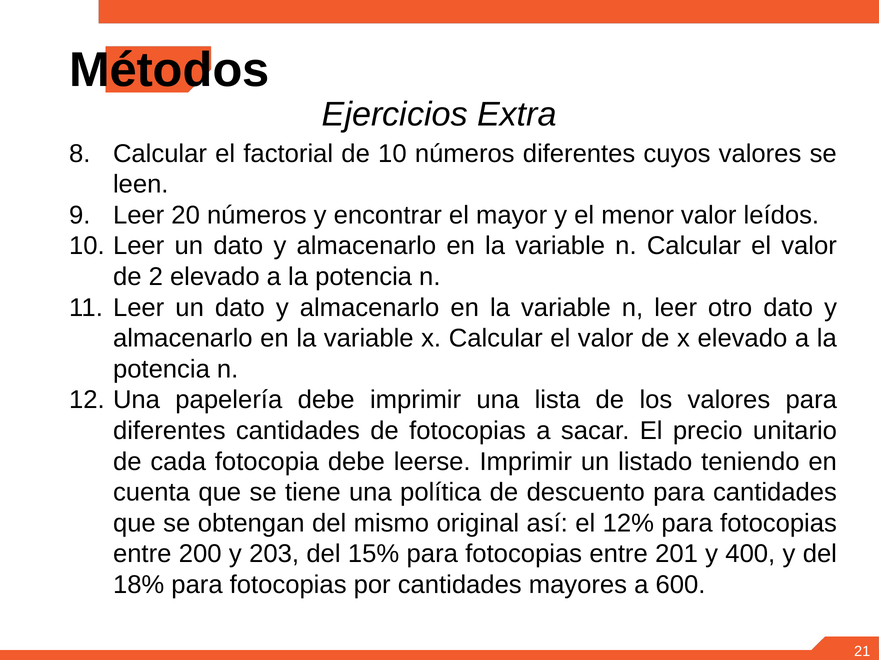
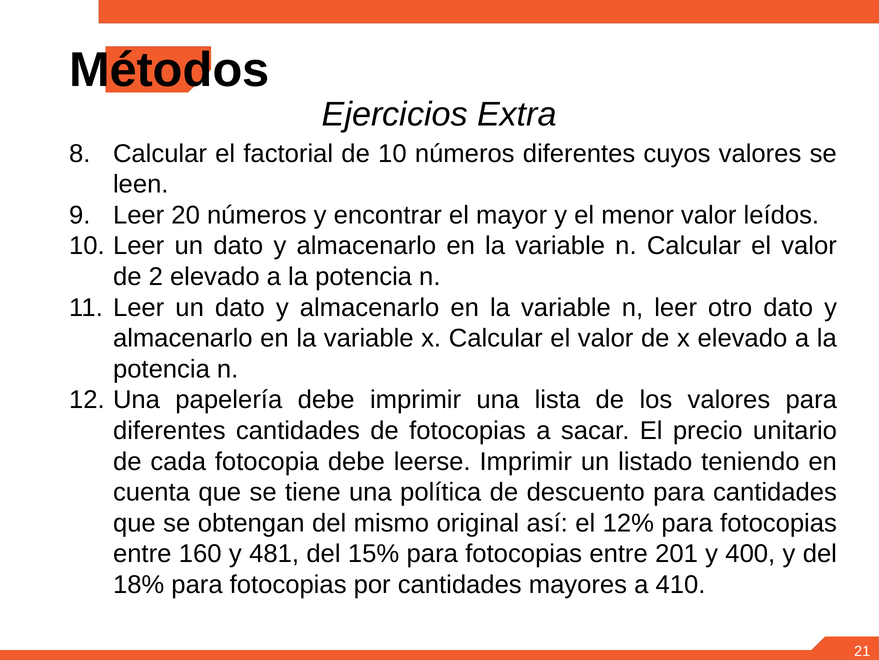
200: 200 -> 160 (200, 553)
203: 203 -> 481 (274, 553)
600: 600 -> 410 (680, 584)
